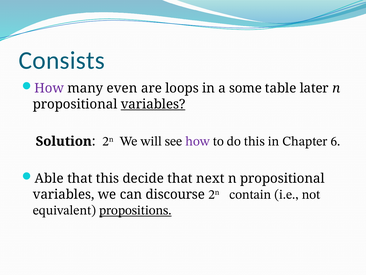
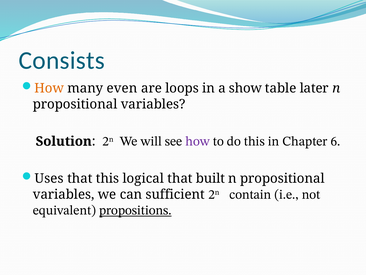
How colour: purple -> orange (49, 88)
some: some -> show (245, 88)
variables underline: present -> none (153, 104)
Able: Able -> Uses (49, 178)
decide: decide -> logical (143, 178)
next: next -> built (210, 178)
discourse: discourse -> sufficient (175, 194)
